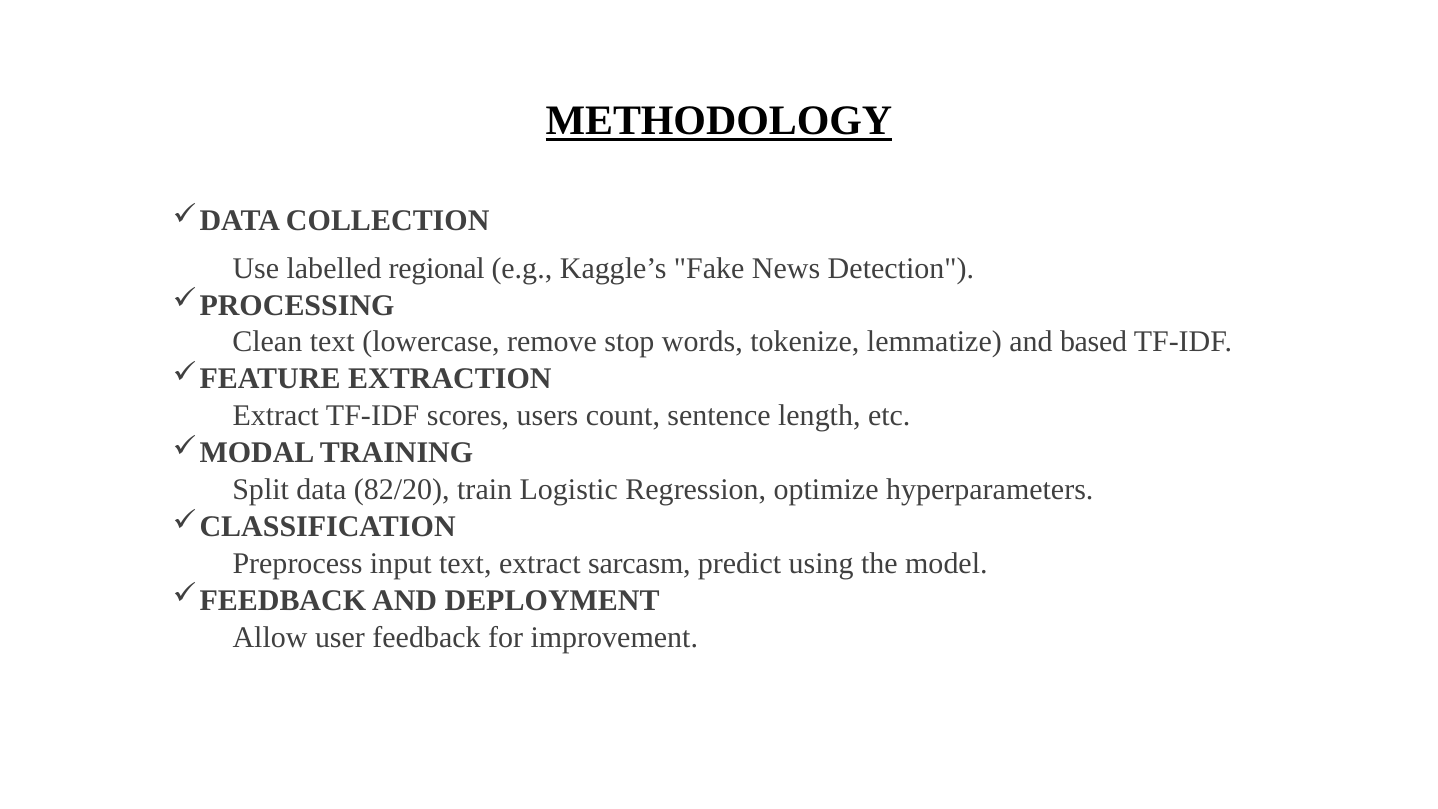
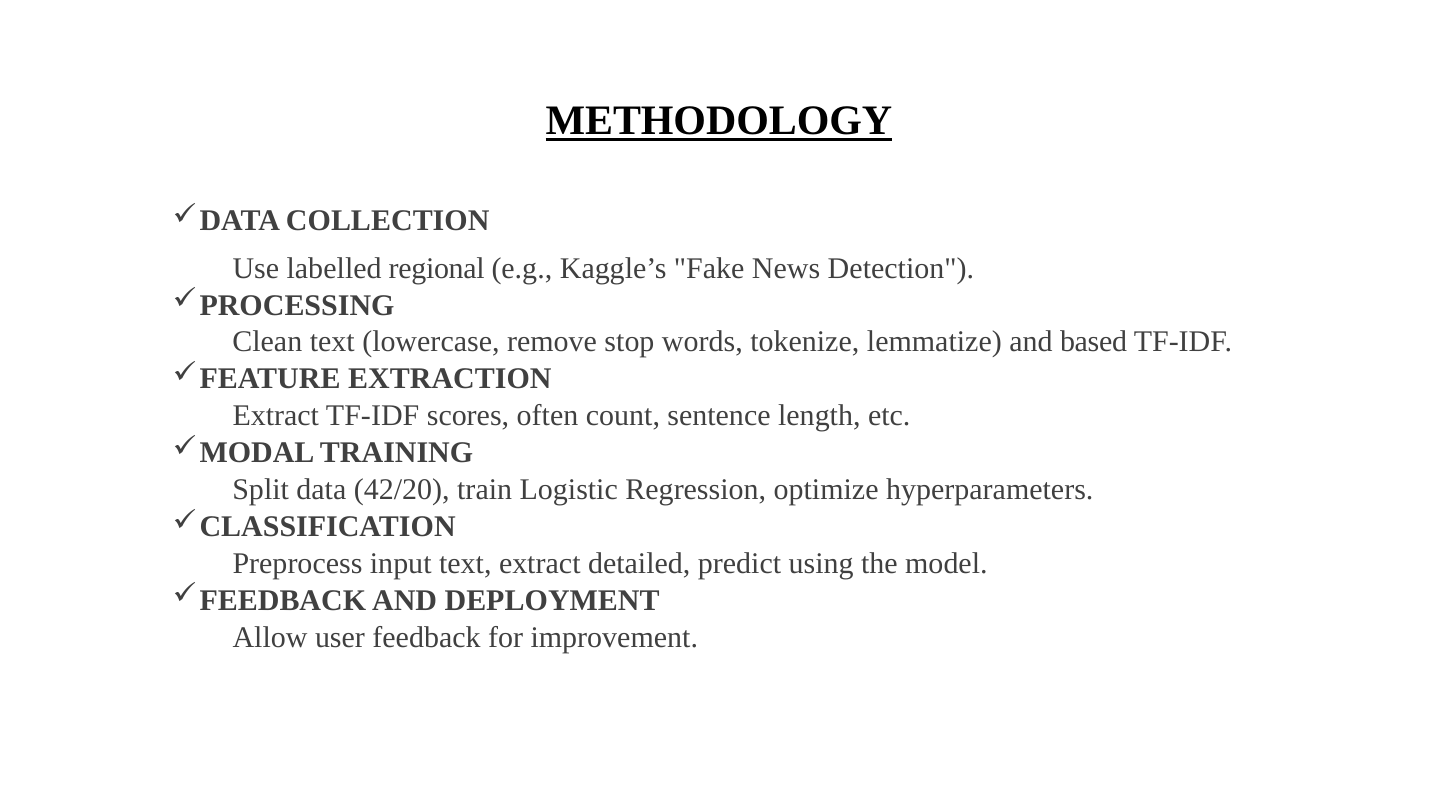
users: users -> often (548, 416)
82/20: 82/20 -> 42/20 (402, 490)
sarcasm: sarcasm -> detailed (639, 563)
